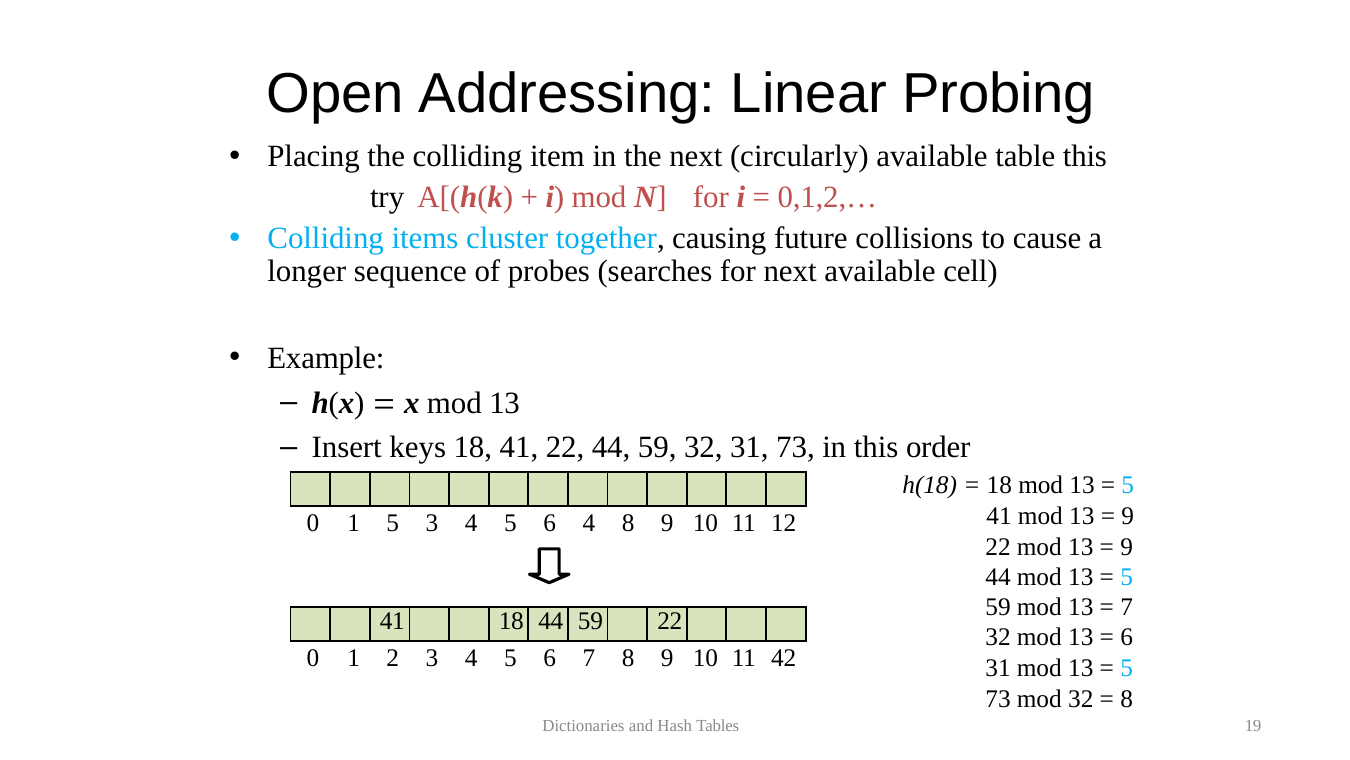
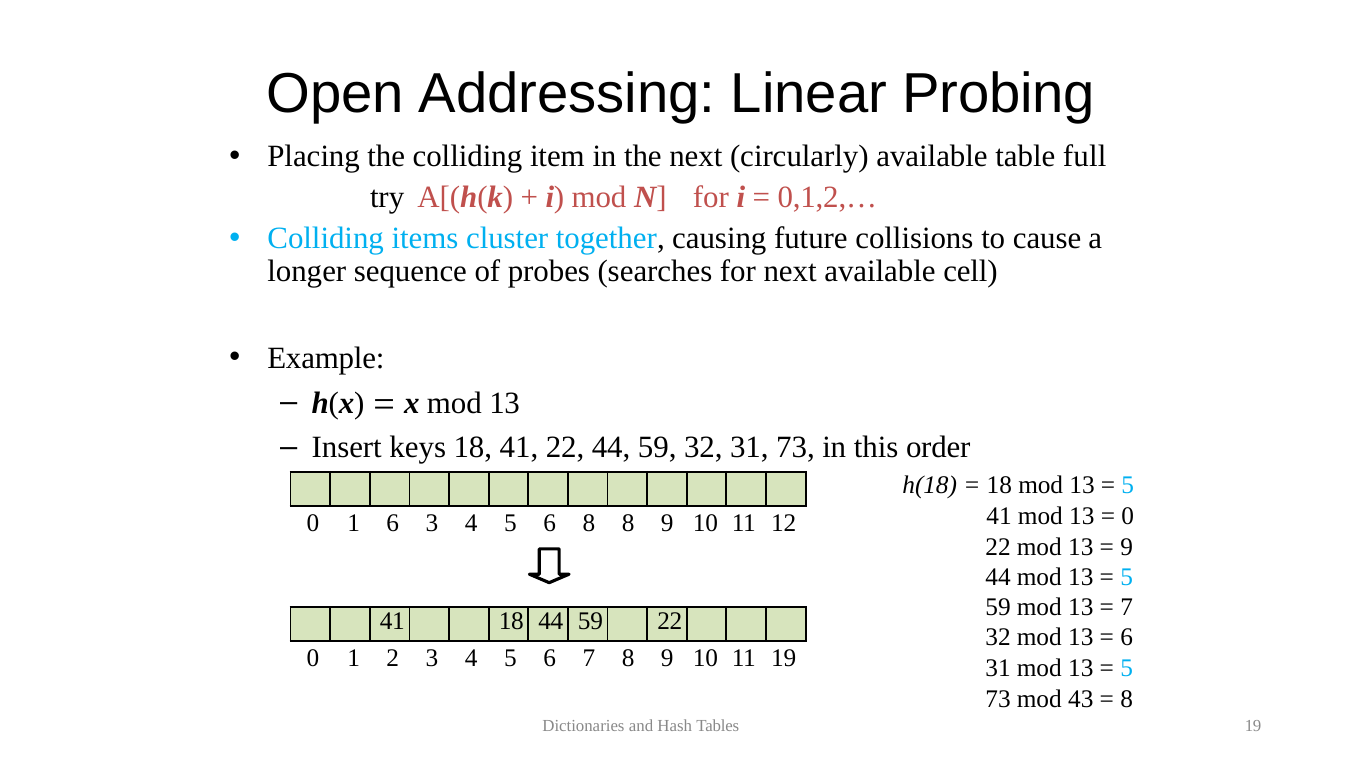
table this: this -> full (1085, 156)
9: 9 -> 0 (1128, 516)
1 5: 5 -> 6 (393, 522)
6 4: 4 -> 8 (589, 522)
11 42: 42 -> 19 (784, 658)
mod 32: 32 -> 43 (1081, 699)
